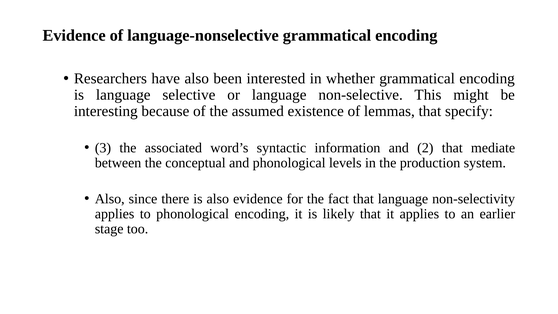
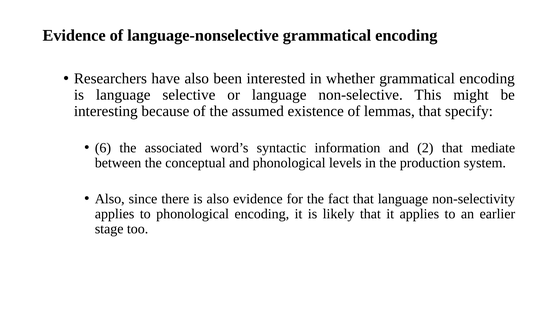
3: 3 -> 6 (103, 148)
